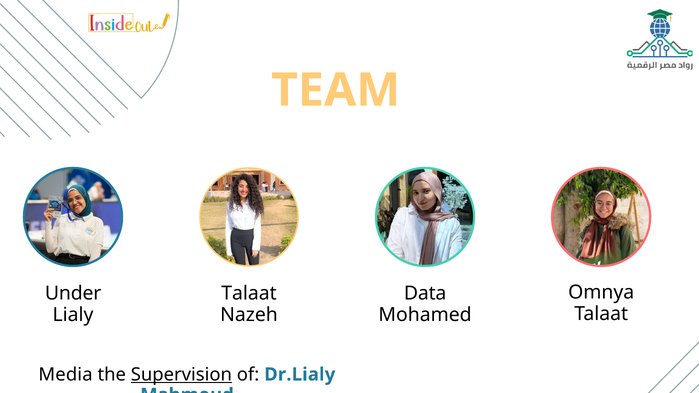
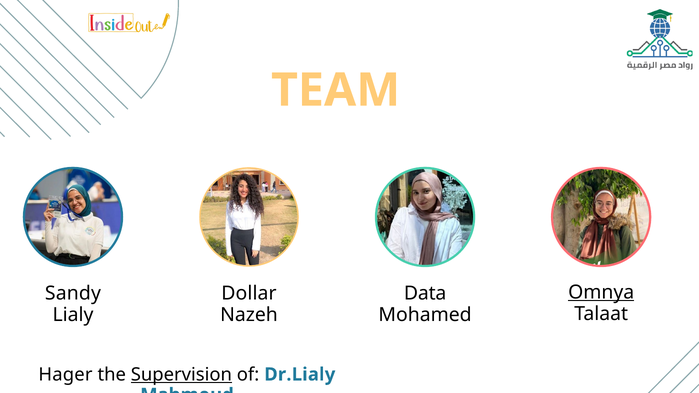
Omnya underline: none -> present (601, 292)
Under: Under -> Sandy (73, 293)
Talaat: Talaat -> Dollar (249, 293)
Media: Media -> Hager (66, 375)
